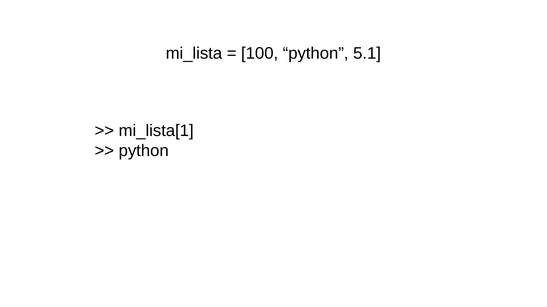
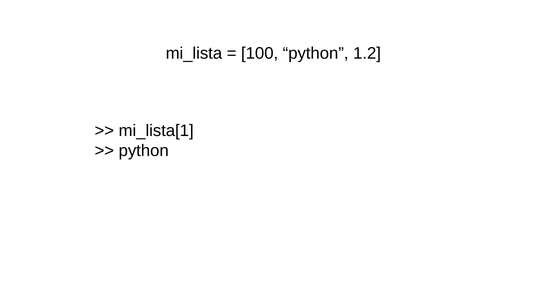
5.1: 5.1 -> 1.2 (367, 54)
